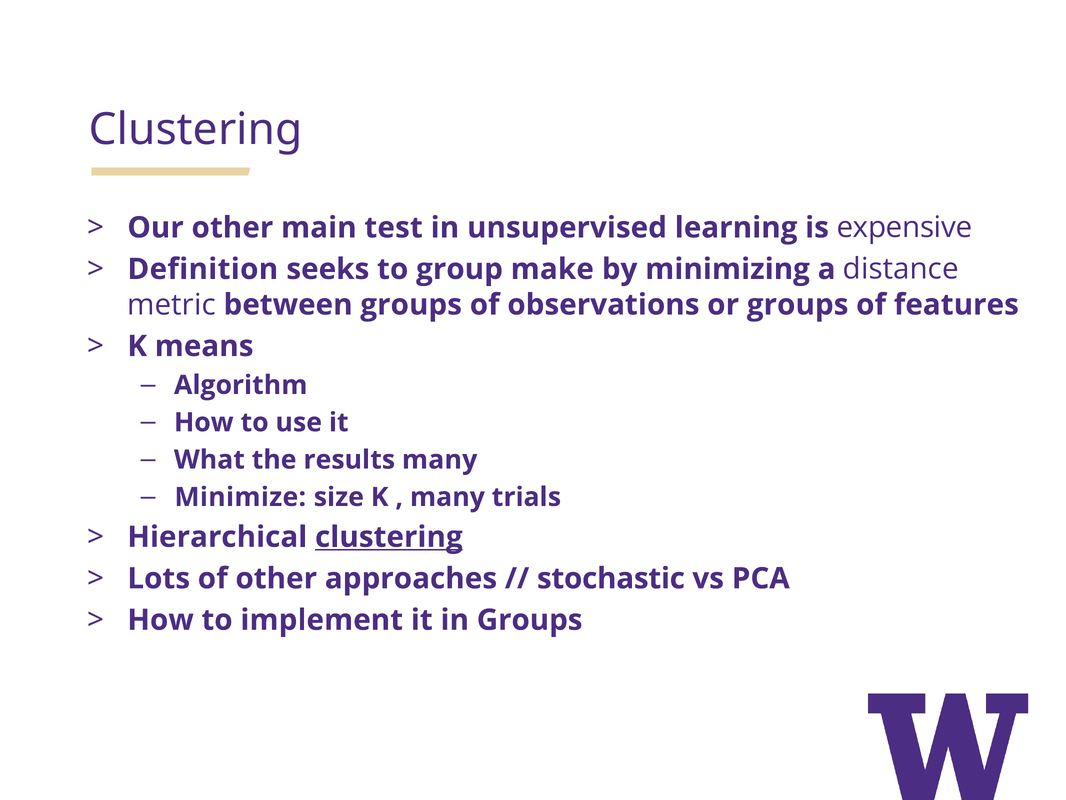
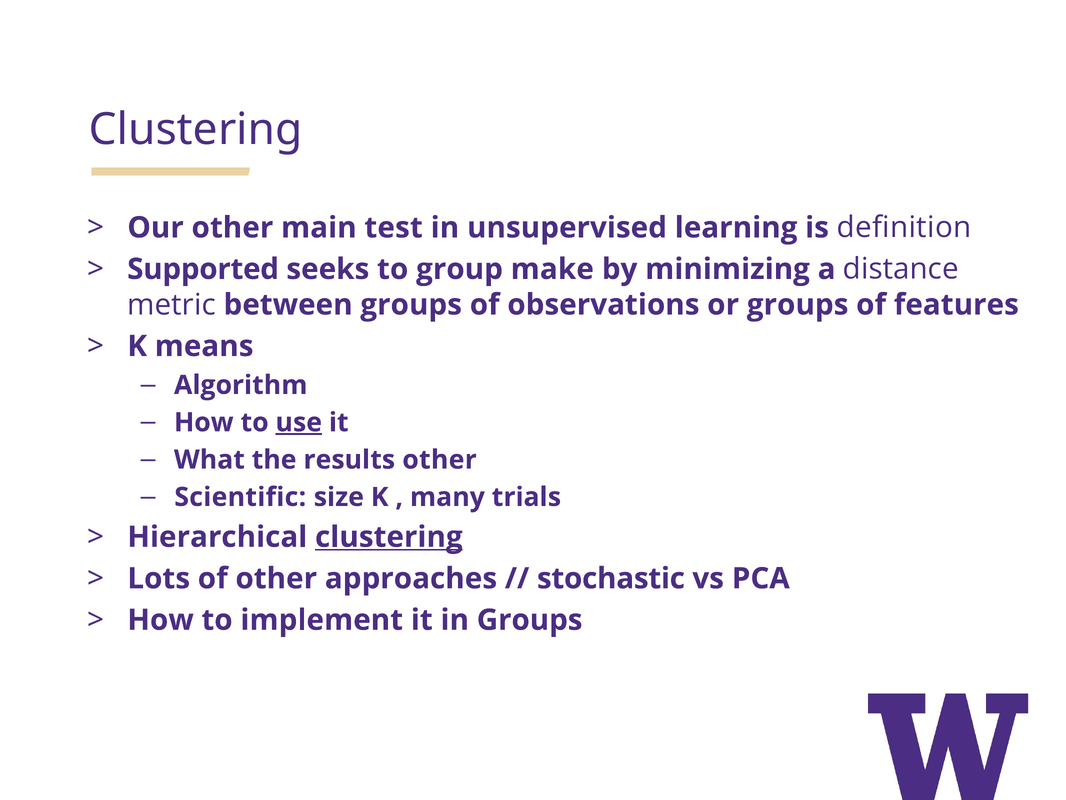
expensive: expensive -> definition (904, 228)
Definition: Definition -> Supported (203, 269)
use underline: none -> present (299, 422)
results many: many -> other (440, 460)
Minimize: Minimize -> Scientific (240, 497)
